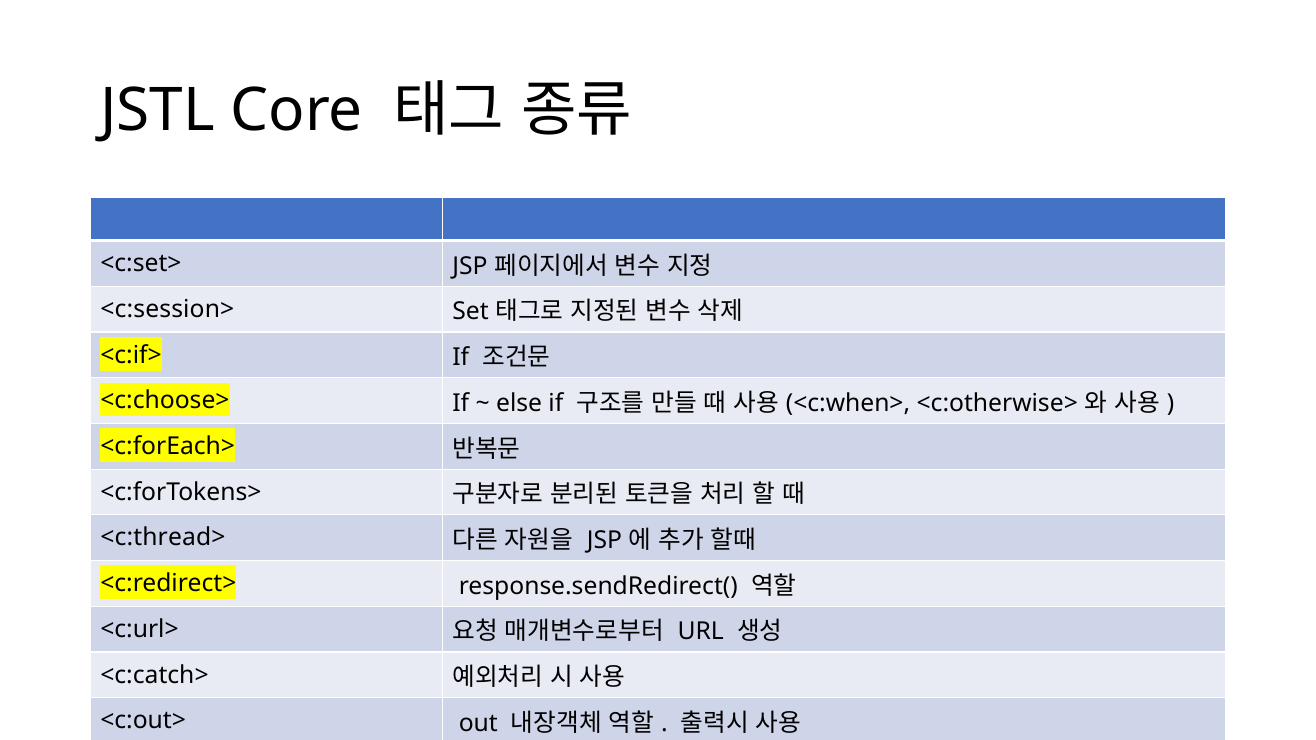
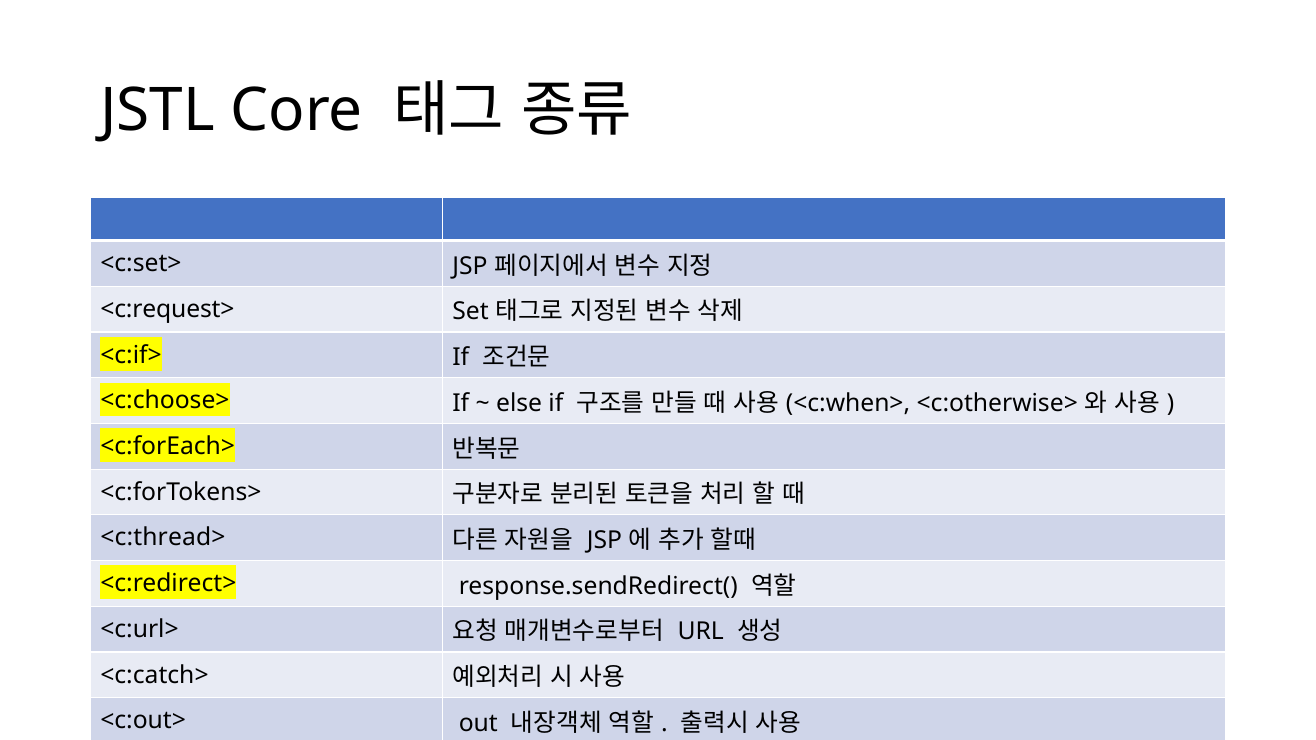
<c:session>: <c:session> -> <c:request> (167, 309)
